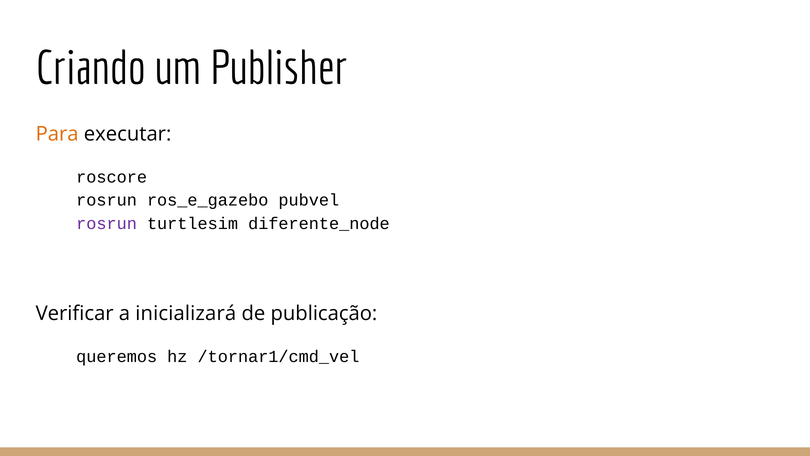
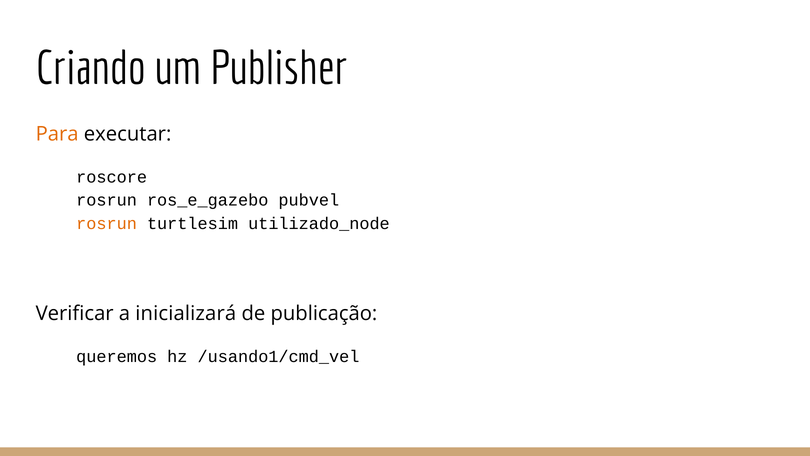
rosrun colour: purple -> orange (107, 223)
diferente_node: diferente_node -> utilizado_node (319, 223)
/tornar1/cmd_vel: /tornar1/cmd_vel -> /usando1/cmd_vel (278, 357)
